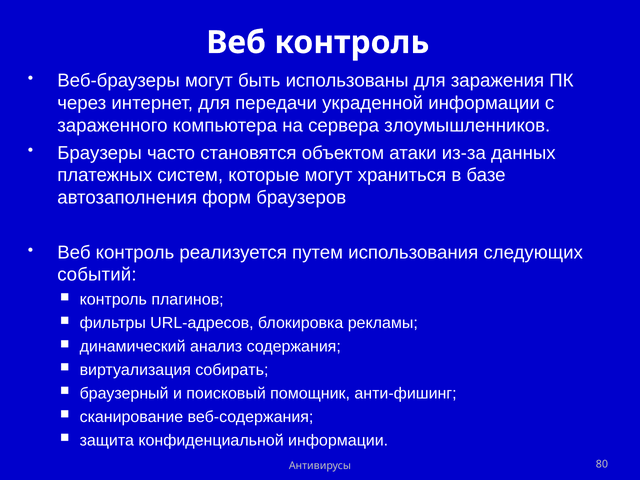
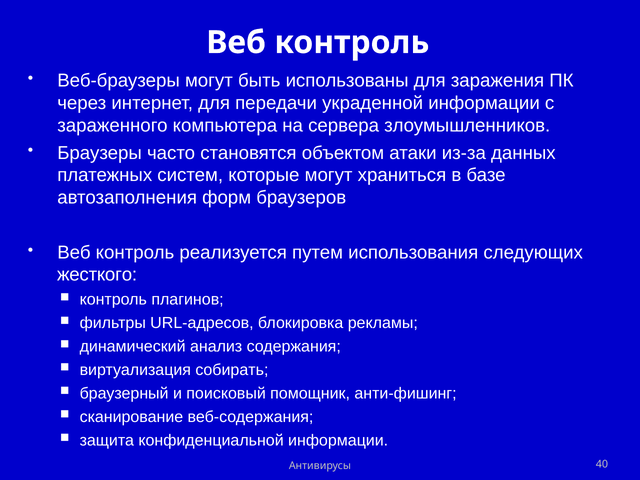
событий: событий -> жесткого (97, 275)
80: 80 -> 40 (602, 464)
